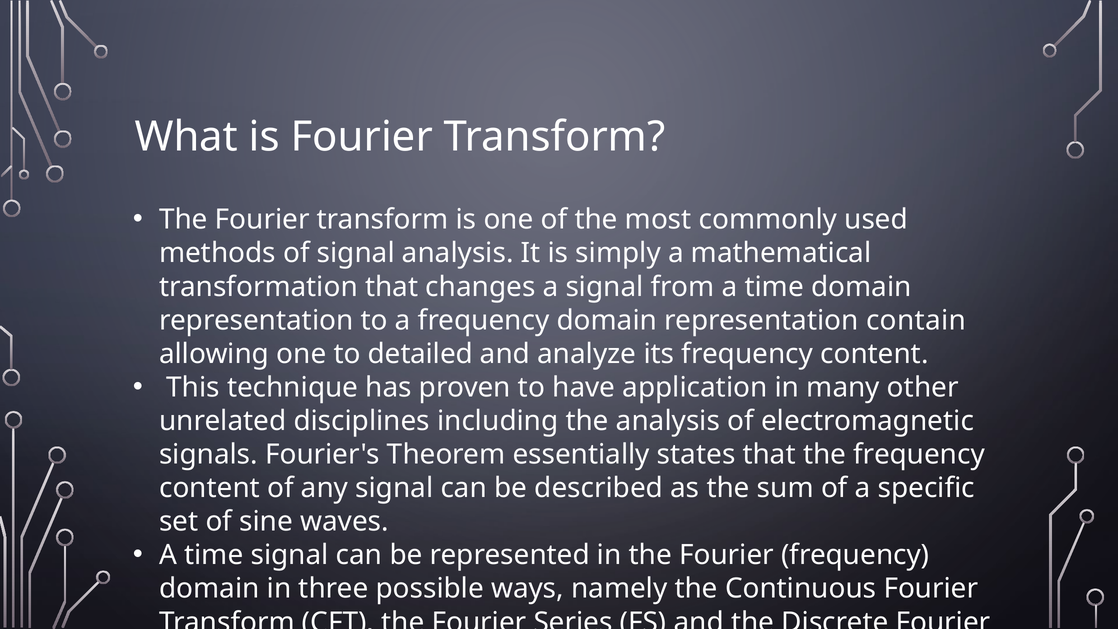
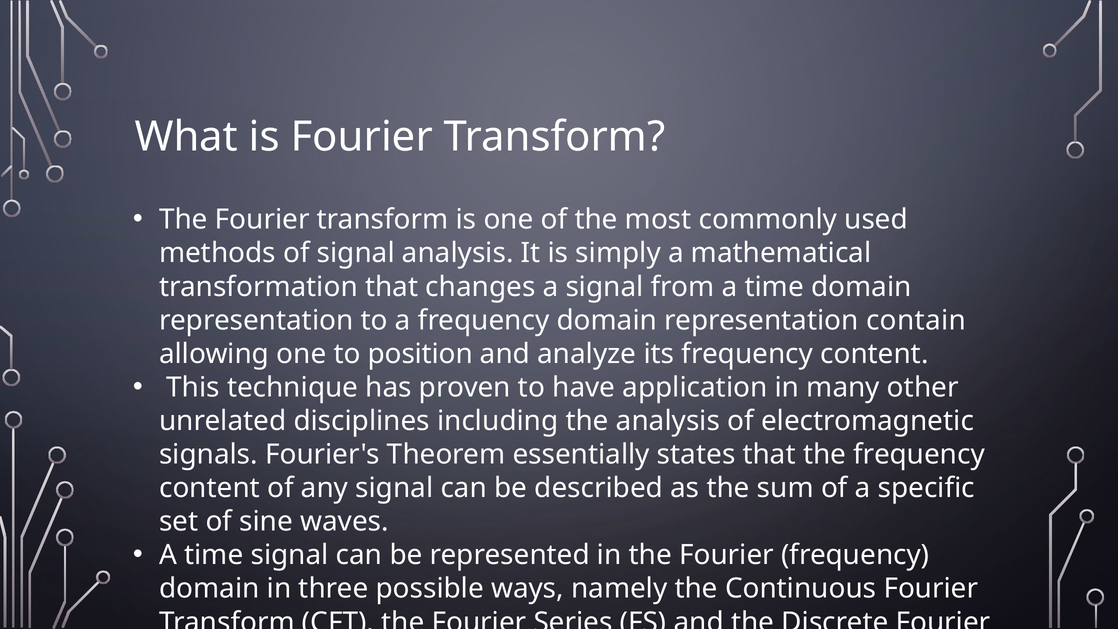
detailed: detailed -> position (420, 354)
